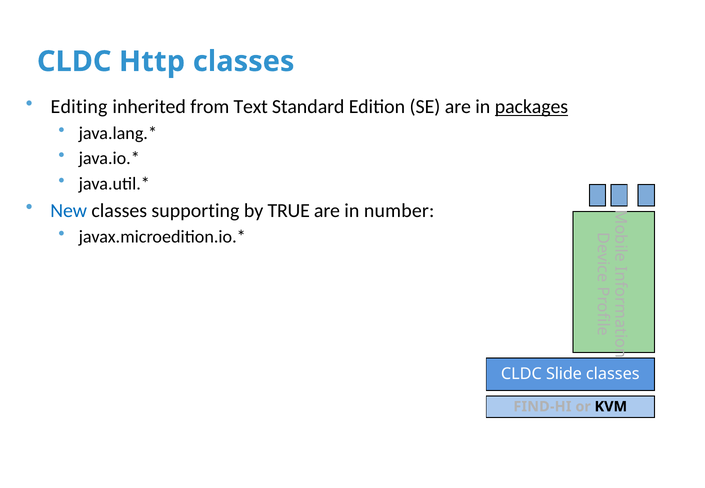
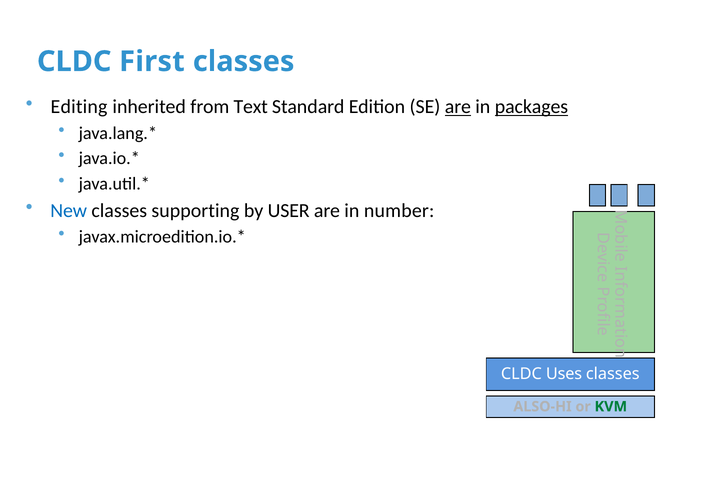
Http: Http -> First (152, 61)
are underline: none -> present (458, 107)
TRUE: TRUE -> USER (289, 211)
Slide: Slide -> Uses (564, 374)
FIND-HI: FIND-HI -> ALSO-HI (543, 407)
KVM colour: black -> green (611, 407)
